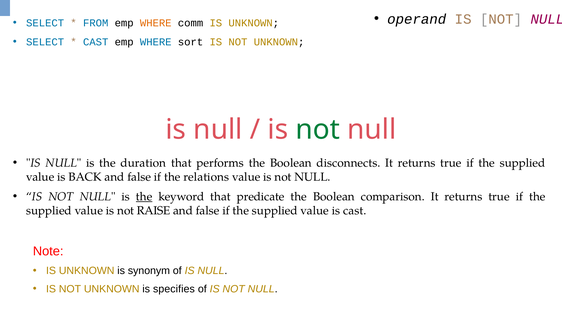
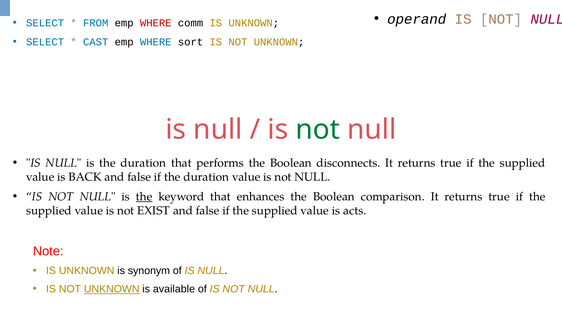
WHERE colour: orange -> red (156, 23)
if the relations: relations -> duration (206, 177)
predicate: predicate -> enhances (261, 197)
RAISE: RAISE -> EXIST (153, 211)
is cast: cast -> acts (355, 211)
UNKNOWN underline: none -> present (112, 289)
specifies: specifies -> available (174, 289)
